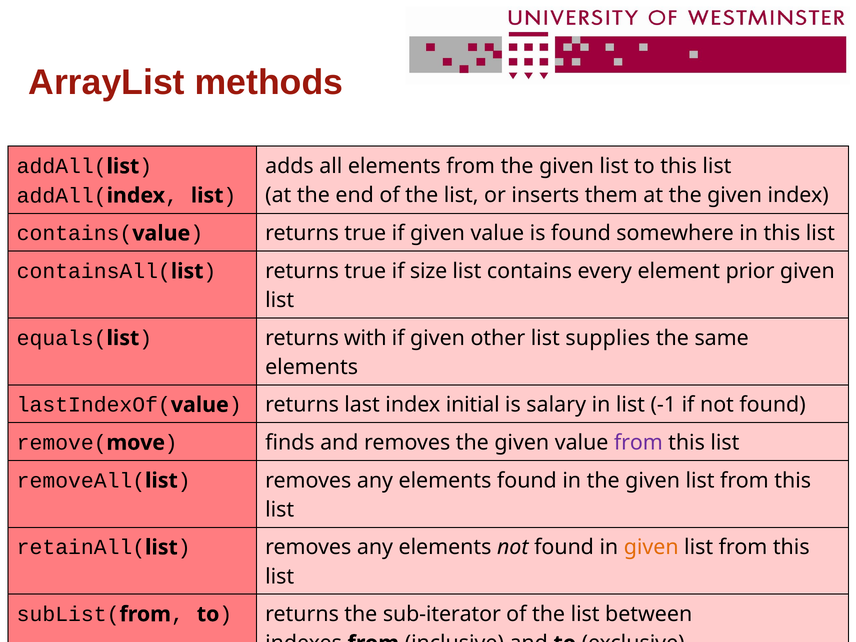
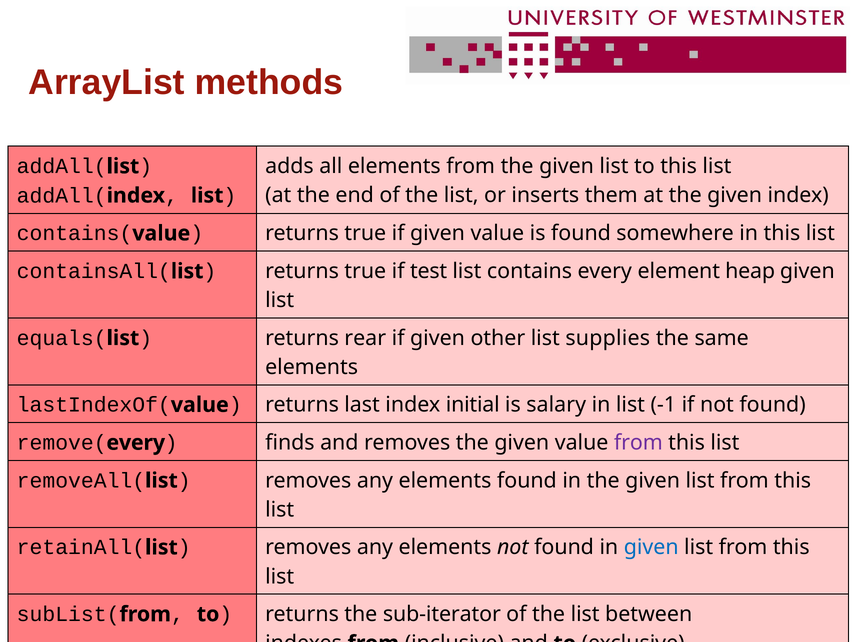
size: size -> test (429, 271)
prior: prior -> heap (750, 271)
with: with -> rear (365, 338)
move: move -> every (136, 443)
given colour: orange -> blue (651, 547)
